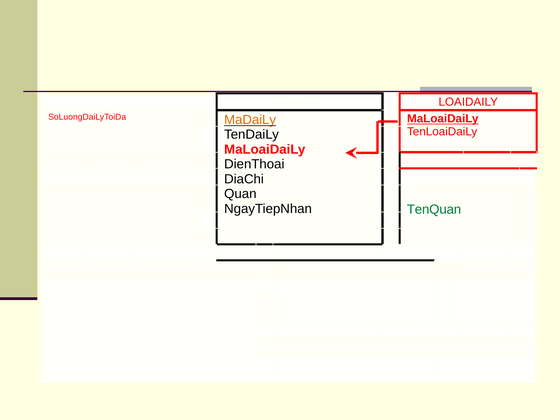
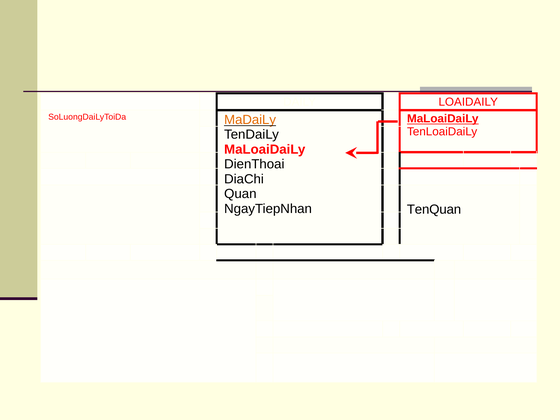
TenQuan colour: green -> black (434, 210)
